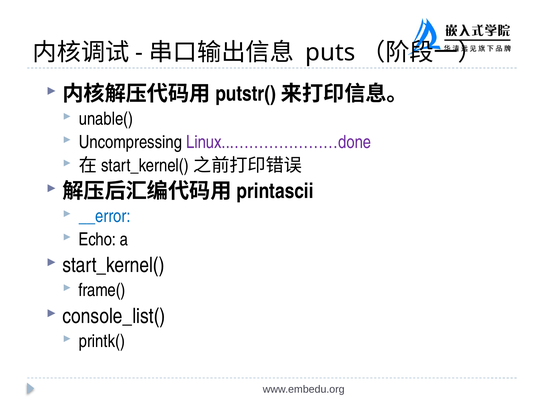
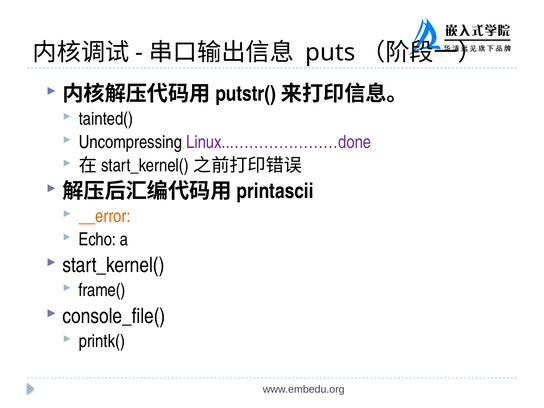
unable(: unable( -> tainted( (106, 119)
__error colour: blue -> orange (105, 216)
console_list(: console_list( -> console_file( (114, 316)
